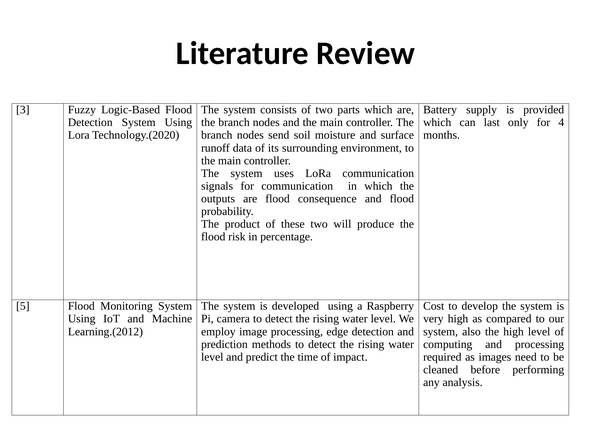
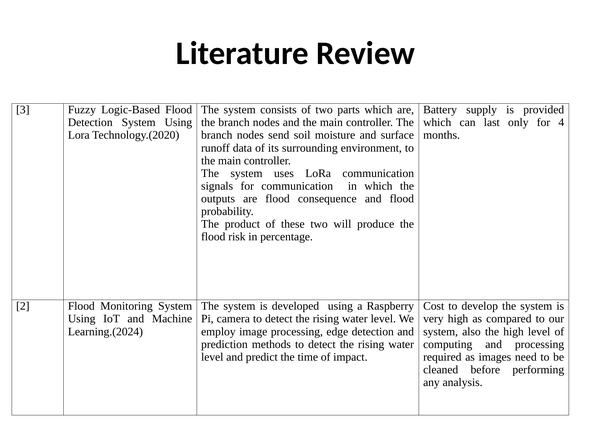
5: 5 -> 2 (23, 306)
Learning.(2012: Learning.(2012 -> Learning.(2024 (105, 332)
